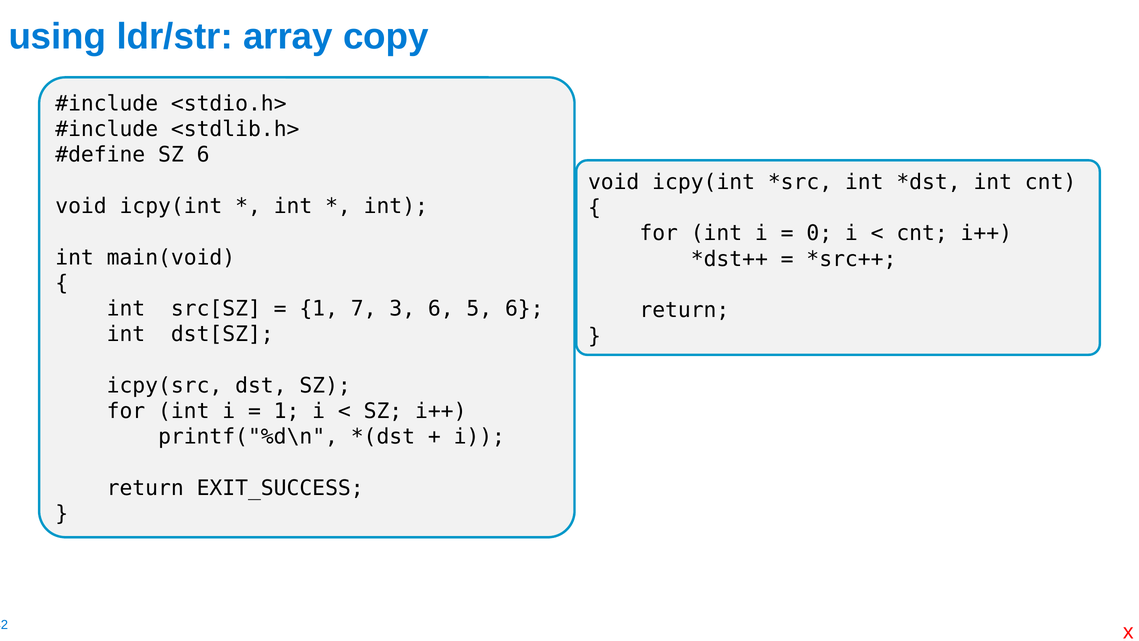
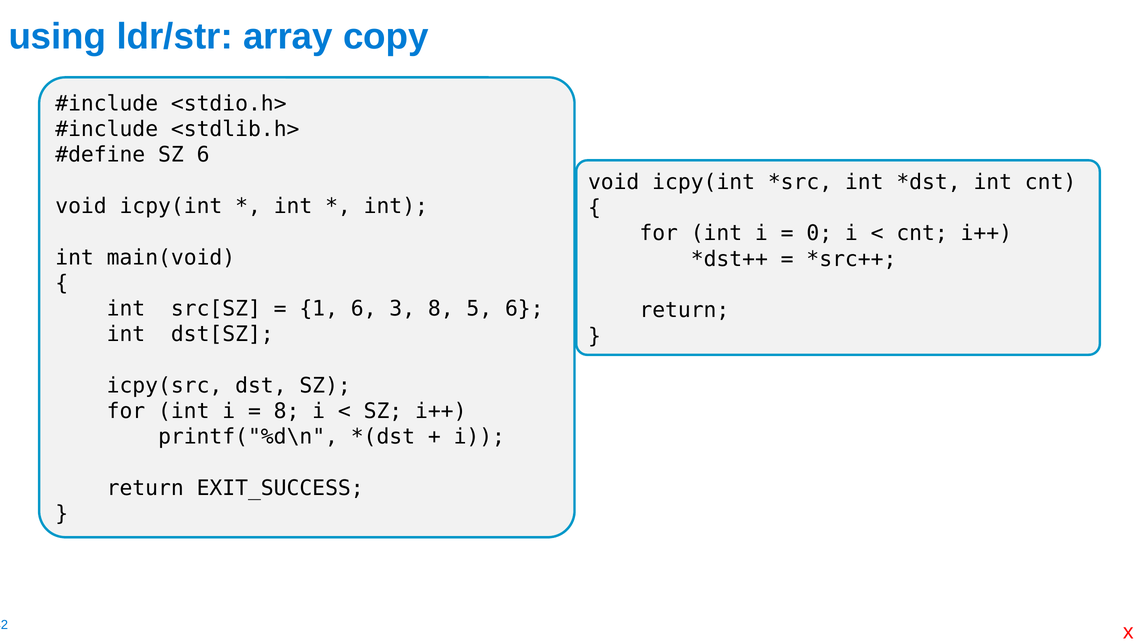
1 7: 7 -> 6 (364, 309)
3 6: 6 -> 8 (441, 309)
1: 1 -> 8 (287, 411)
